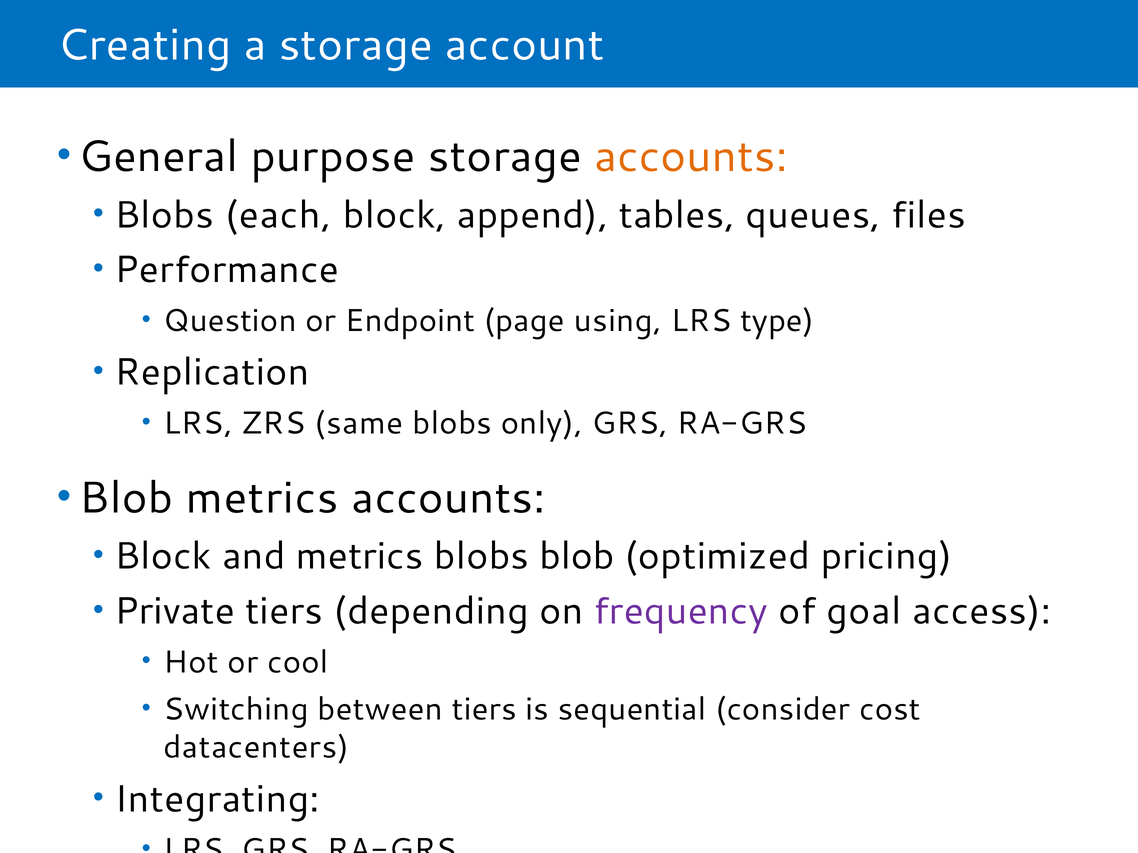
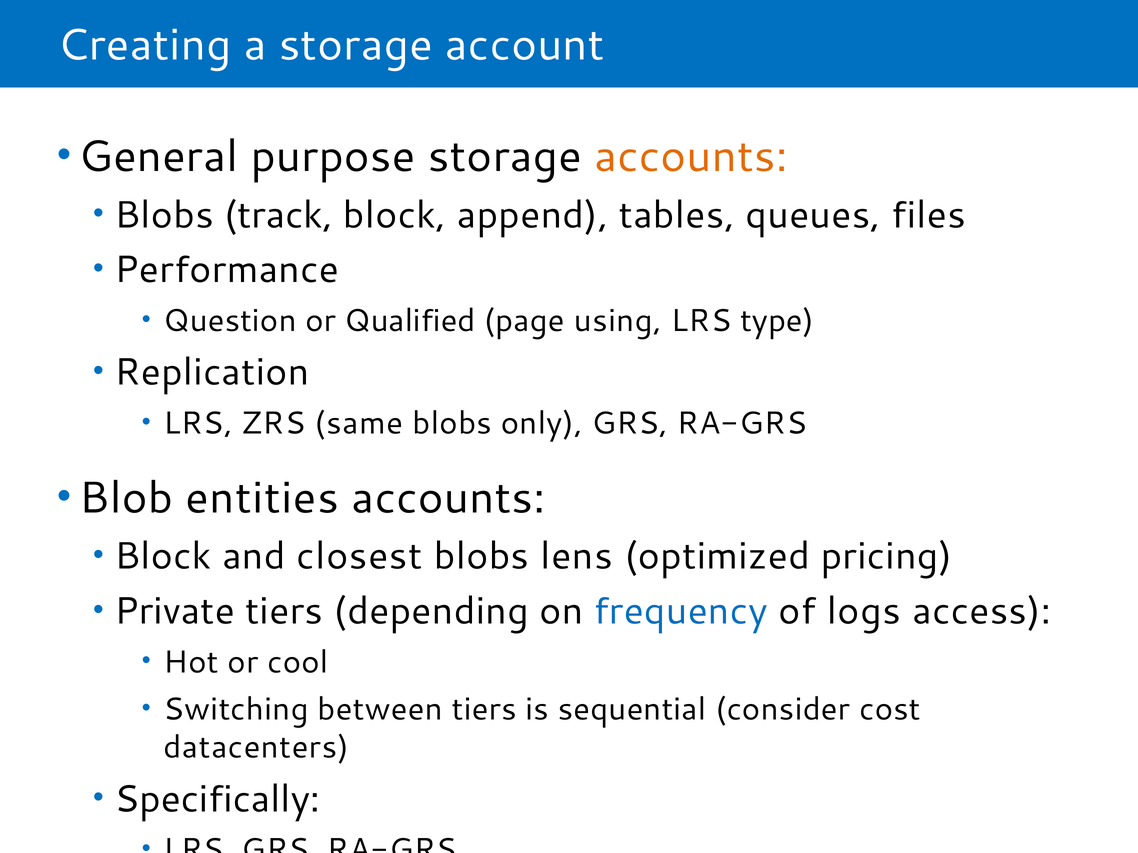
each: each -> track (279, 215)
Endpoint: Endpoint -> Qualified (410, 321)
Blob metrics: metrics -> entities (262, 498)
and metrics: metrics -> closest (360, 557)
blobs blob: blob -> lens (577, 557)
frequency colour: purple -> blue (681, 612)
goal: goal -> logs (864, 612)
Integrating: Integrating -> Specifically (217, 800)
